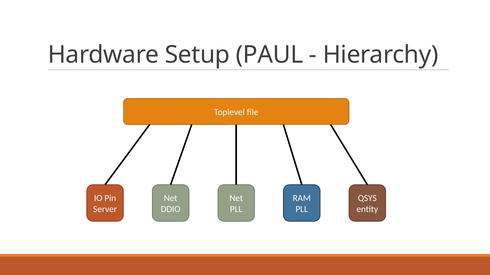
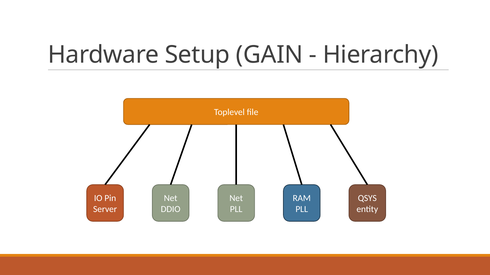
PAUL: PAUL -> GAIN (270, 55)
